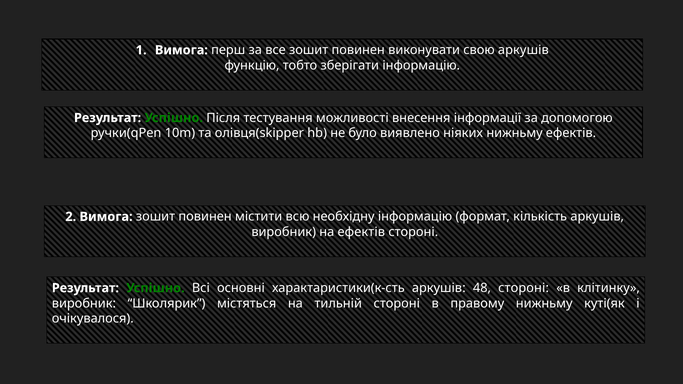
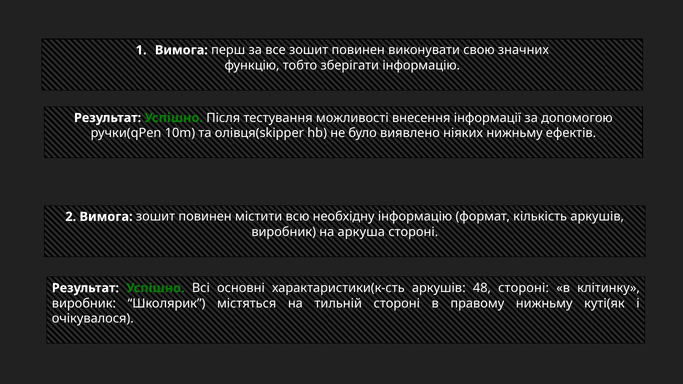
свою аркушів: аркушів -> значних (523, 50)
на ефектів: ефектів -> аркуша (361, 232)
